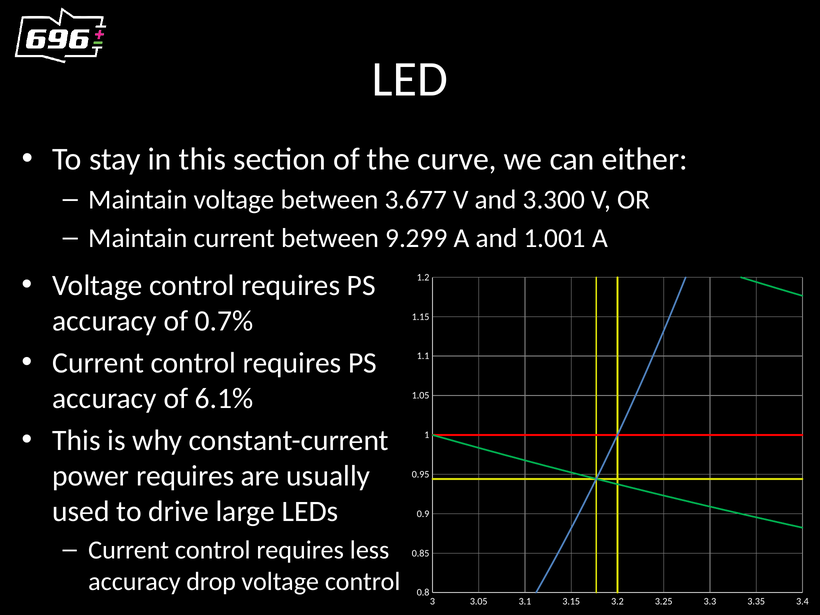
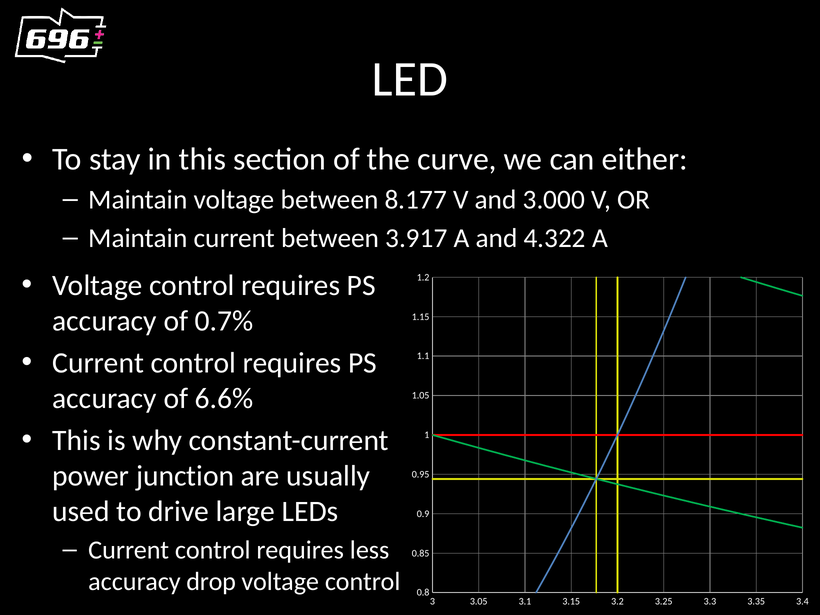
3.677: 3.677 -> 8.177 (416, 200)
3.300: 3.300 -> 3.000 (554, 200)
9.299: 9.299 -> 3.917 (416, 238)
1.001: 1.001 -> 4.322 (555, 238)
6.1%: 6.1% -> 6.6% (224, 399)
power requires: requires -> junction (185, 476)
